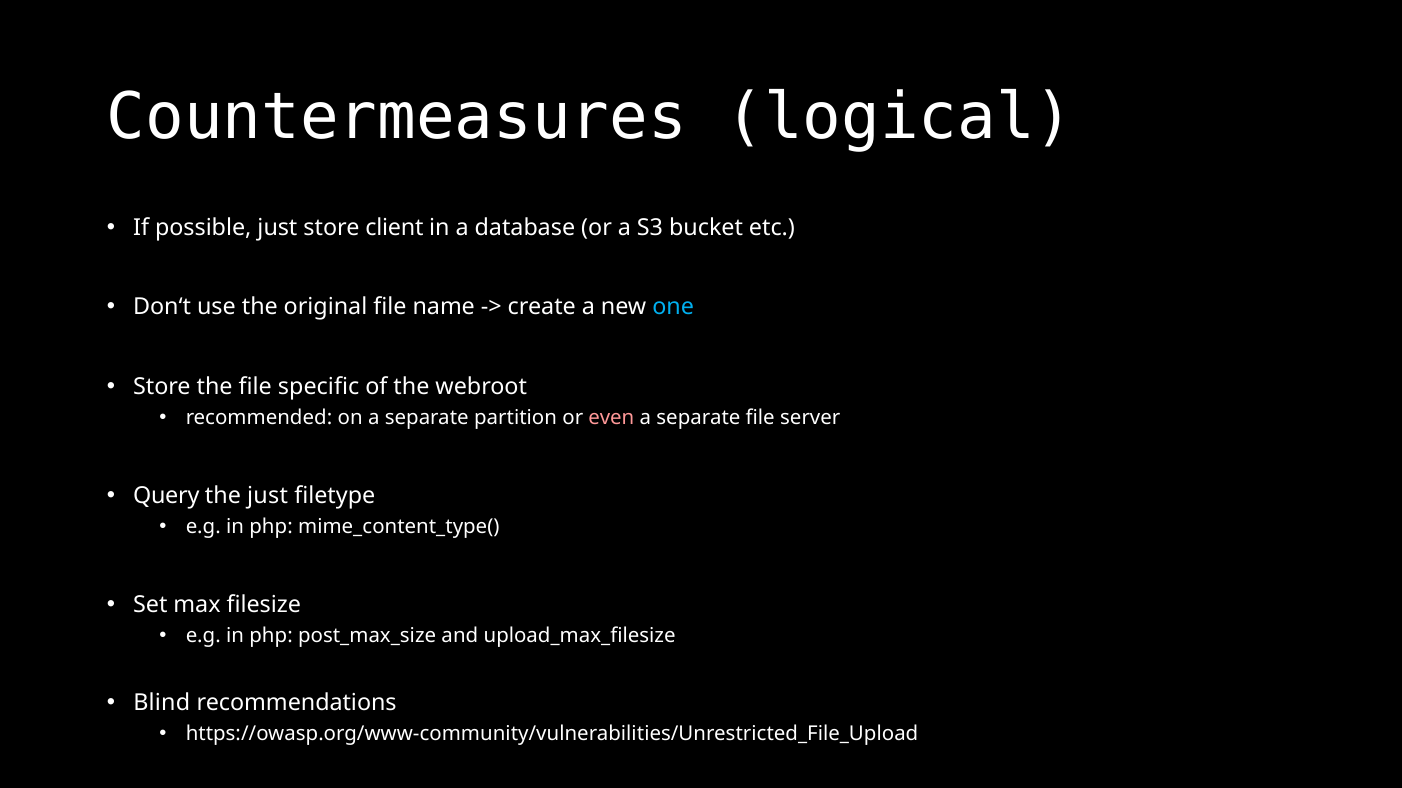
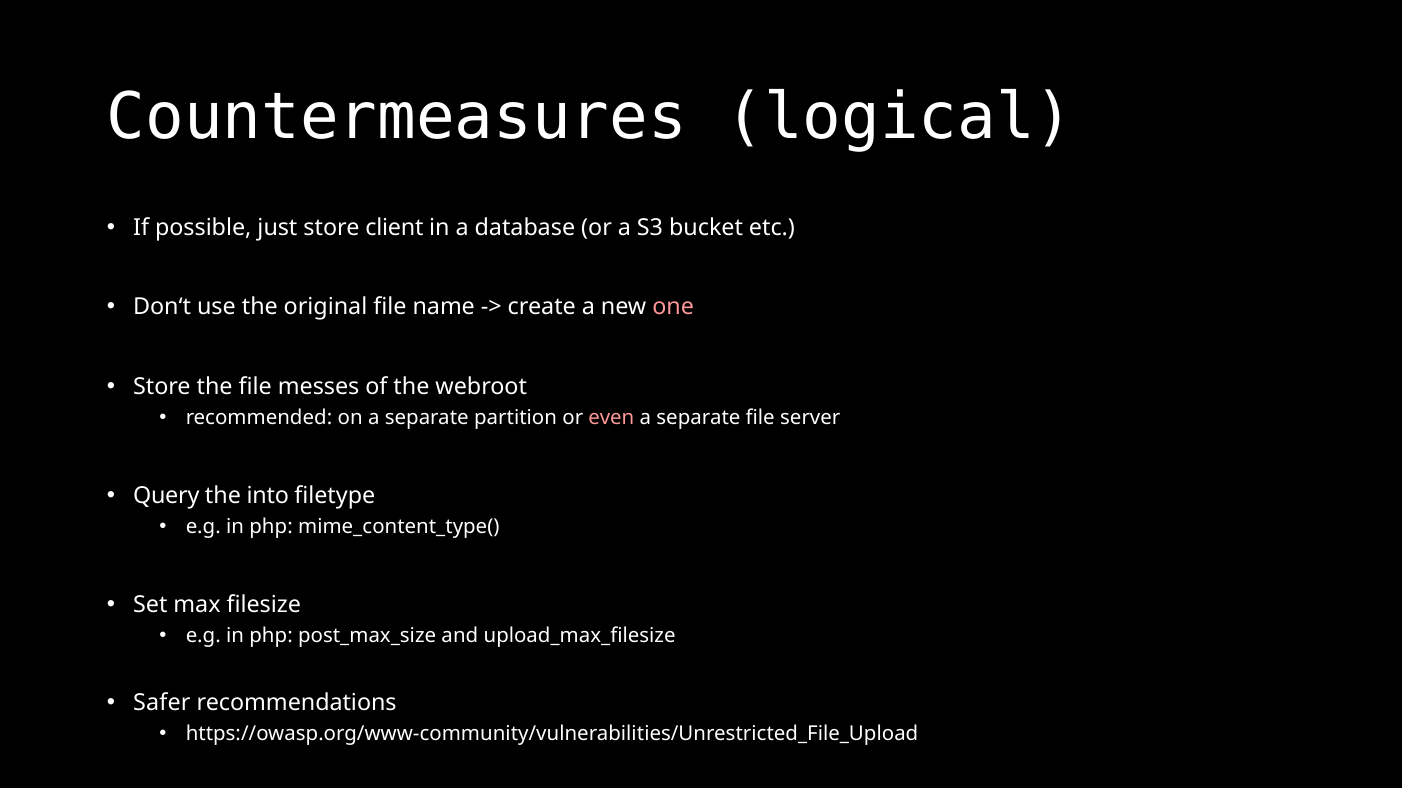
one colour: light blue -> pink (673, 307)
specific: specific -> messes (319, 387)
the just: just -> into (268, 496)
Blind: Blind -> Safer (162, 704)
